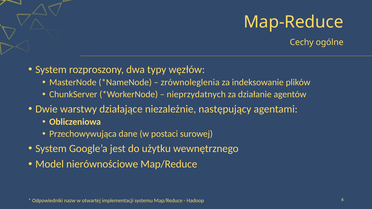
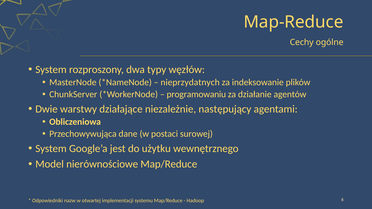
zrównoleglenia: zrównoleglenia -> nieprzydatnych (190, 82)
nieprzydatnych: nieprzydatnych -> programowaniu (196, 94)
